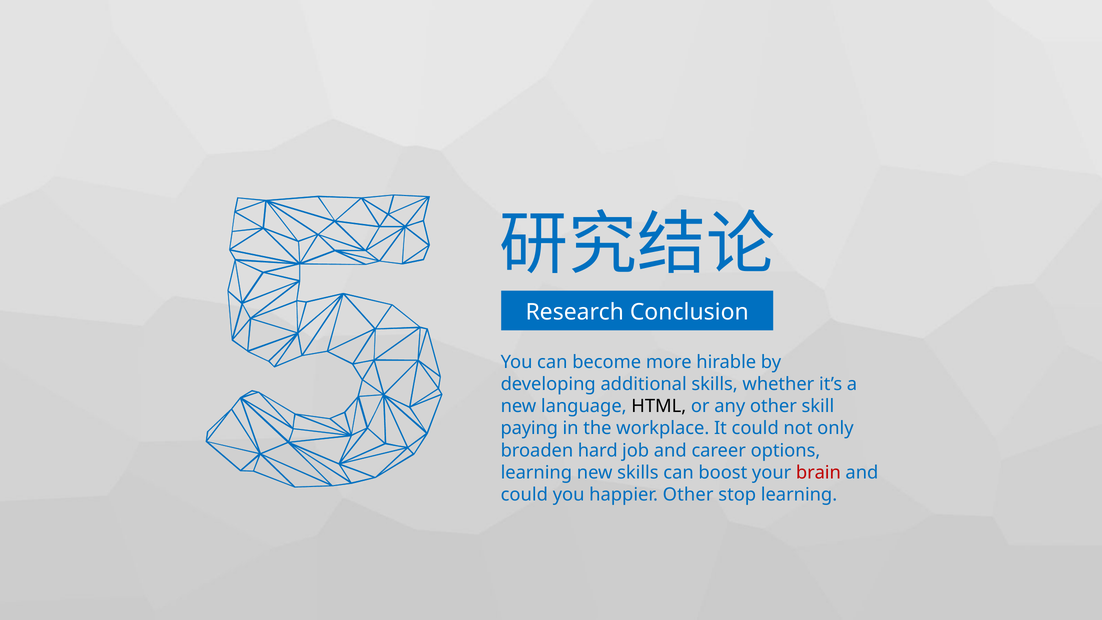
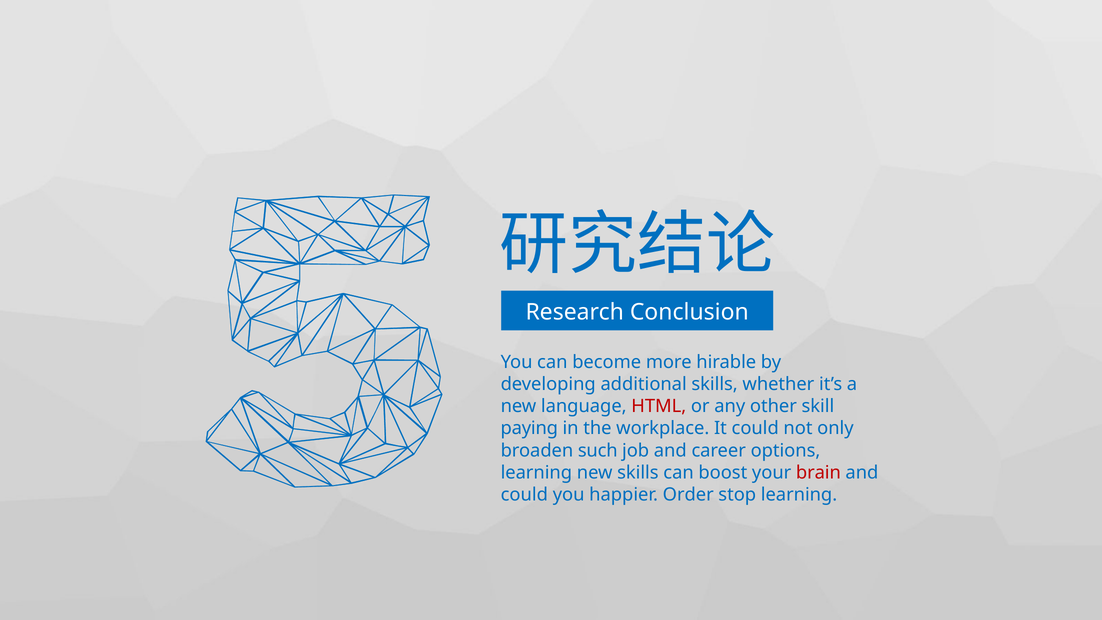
HTML colour: black -> red (659, 406)
hard: hard -> such (598, 450)
happier Other: Other -> Order (688, 494)
